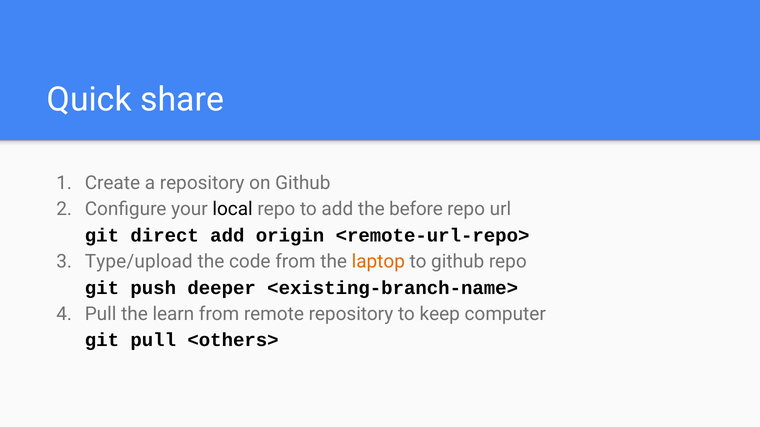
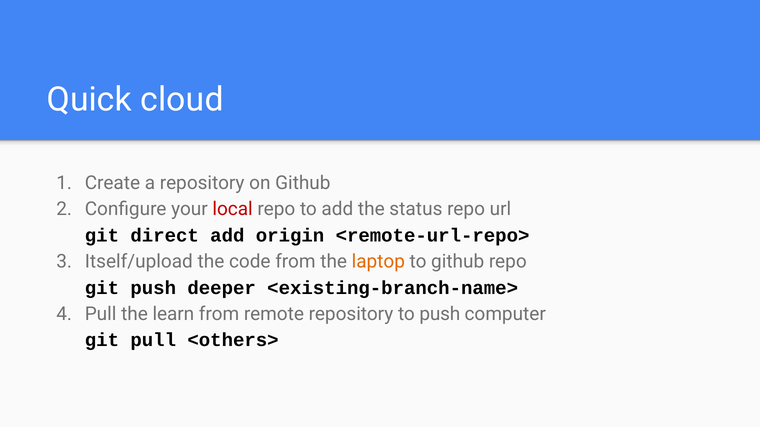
share: share -> cloud (182, 100)
local colour: black -> red (233, 209)
before: before -> status (416, 209)
Type/upload: Type/upload -> Itself/upload (139, 262)
to keep: keep -> push (440, 314)
